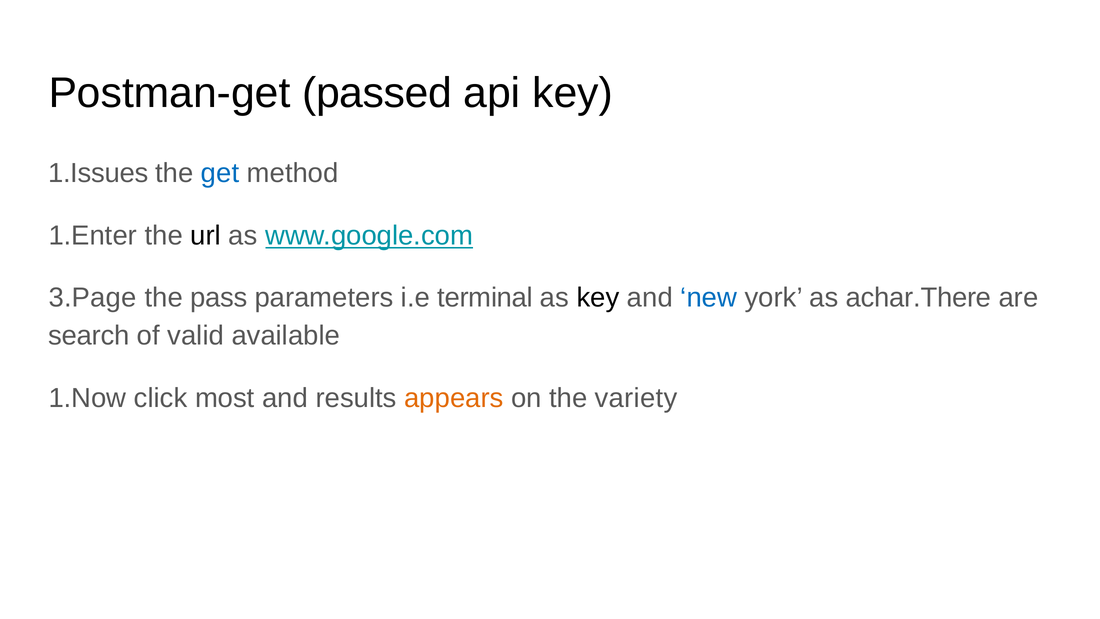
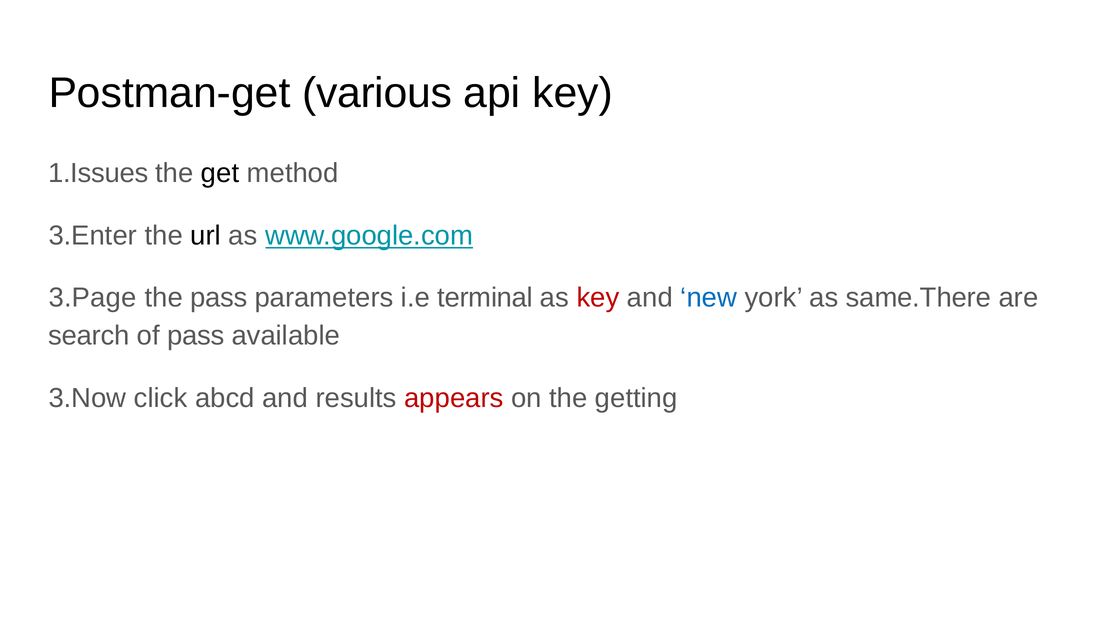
passed: passed -> various (377, 93)
get colour: blue -> black (220, 173)
1.Enter: 1.Enter -> 3.Enter (93, 235)
key colour: black -> red (598, 298)
achar.There: achar.There -> same.There (918, 298)
of valid: valid -> pass (196, 336)
1.Now: 1.Now -> 3.Now (87, 398)
most: most -> abcd (225, 398)
appears colour: orange -> red (454, 398)
variety: variety -> getting (636, 398)
